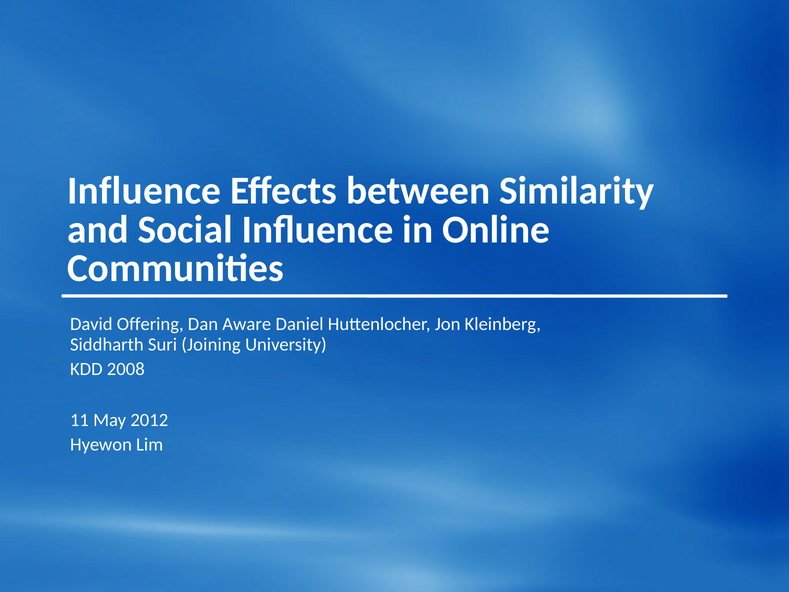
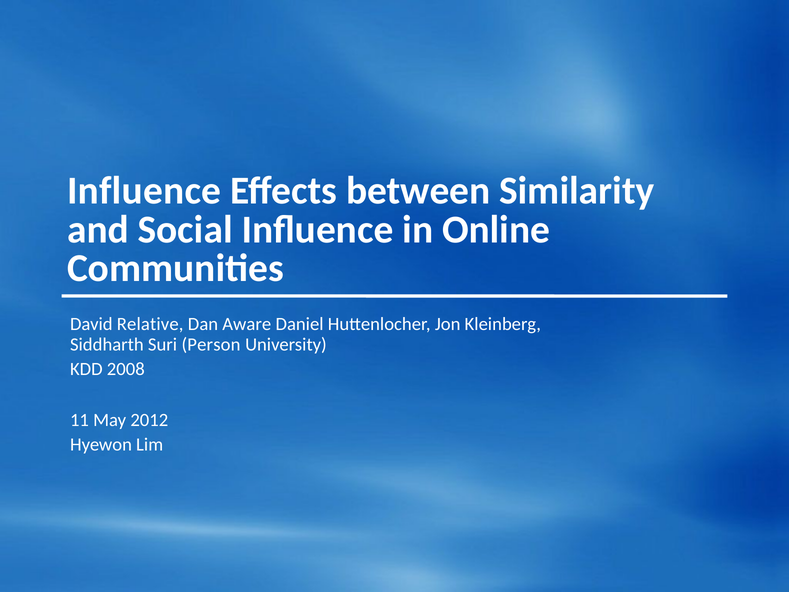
Offering: Offering -> Relative (150, 324)
Joining: Joining -> Person (211, 344)
